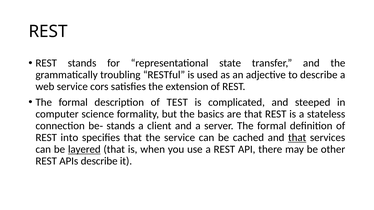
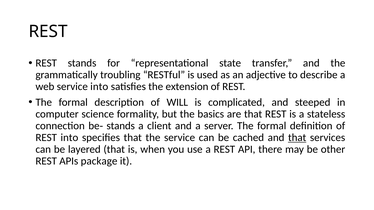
service cors: cors -> into (99, 87)
TEST: TEST -> WILL (177, 102)
layered underline: present -> none (84, 150)
APIs describe: describe -> package (99, 161)
